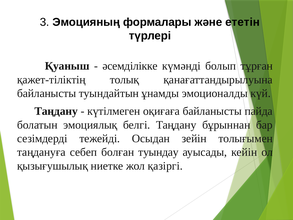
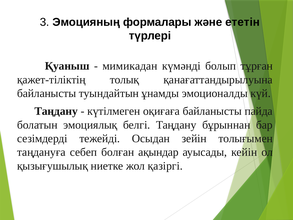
әсемдiлiкке: әсемдiлiкке -> мимикадан (130, 66)
туындау: туындау -> ақындар (158, 152)
